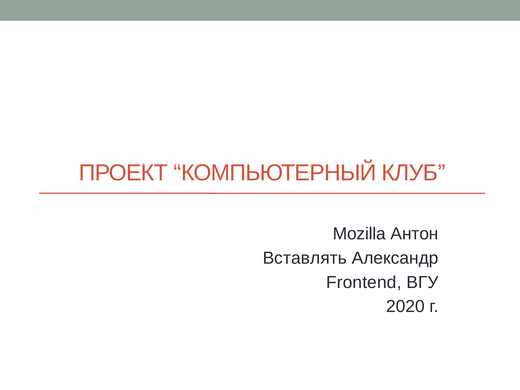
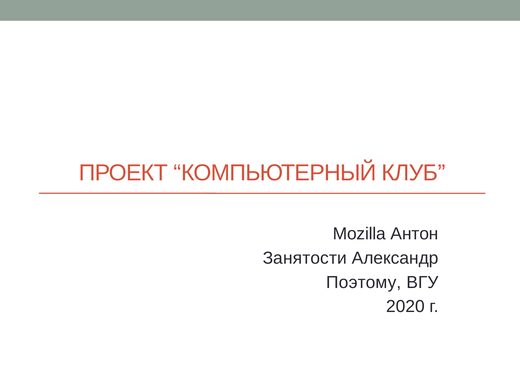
Вставлять: Вставлять -> Занятости (305, 258)
Frontend: Frontend -> Поэтому (364, 282)
